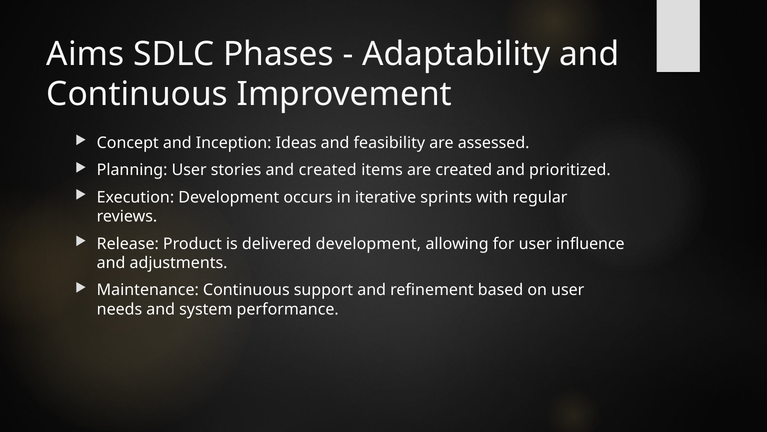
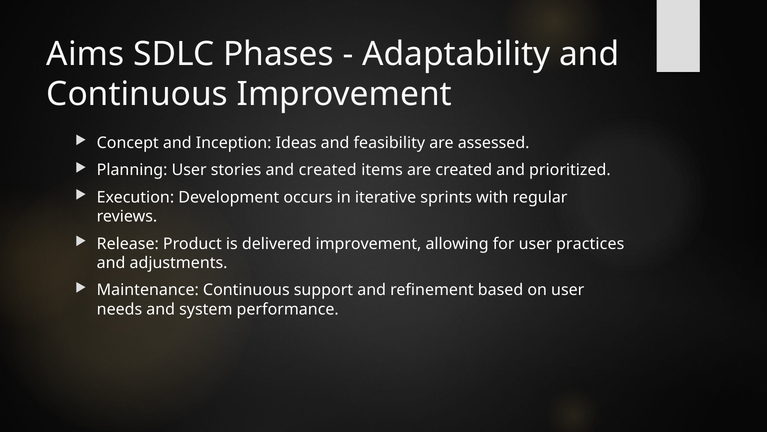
delivered development: development -> improvement (368, 243)
influence: influence -> practices (590, 243)
